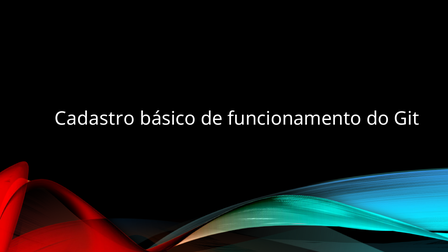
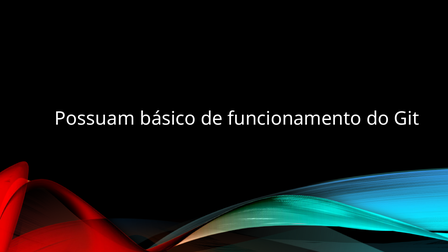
Cadastro: Cadastro -> Possuam (95, 119)
